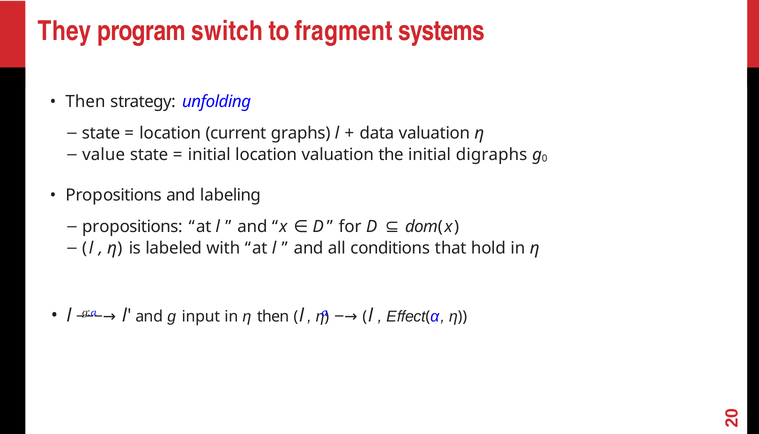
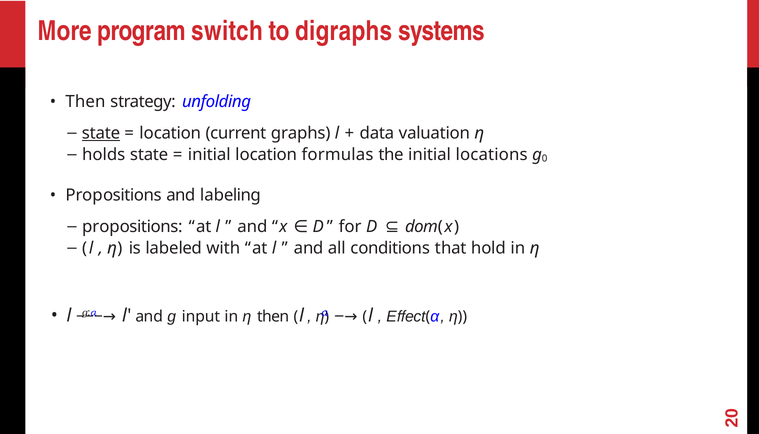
They: They -> More (65, 31)
fragment: fragment -> digraphs (344, 31)
state underline: none -> present (101, 133)
value: value -> holds (104, 154)
location valuation: valuation -> formulas (338, 154)
digraphs: digraphs -> locations (492, 154)
